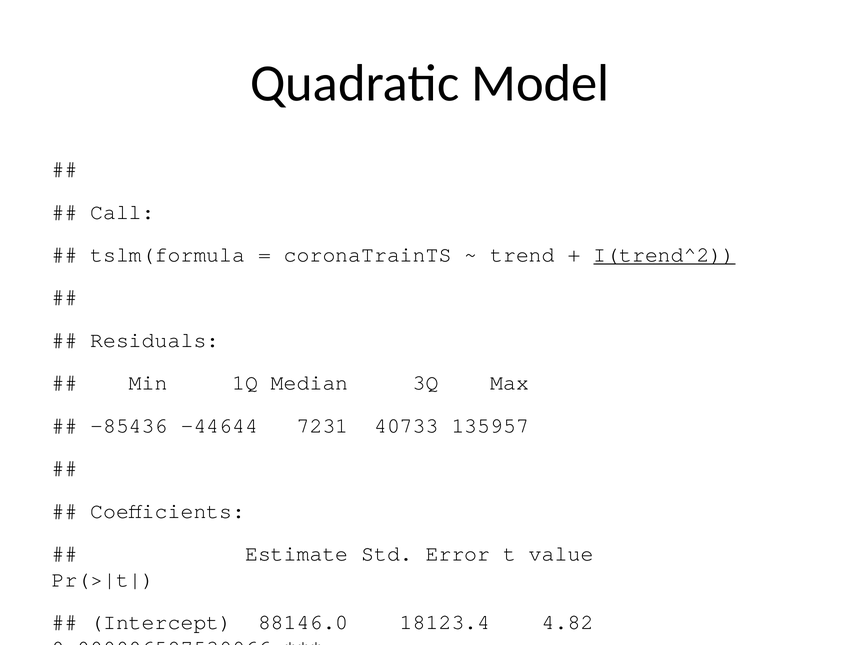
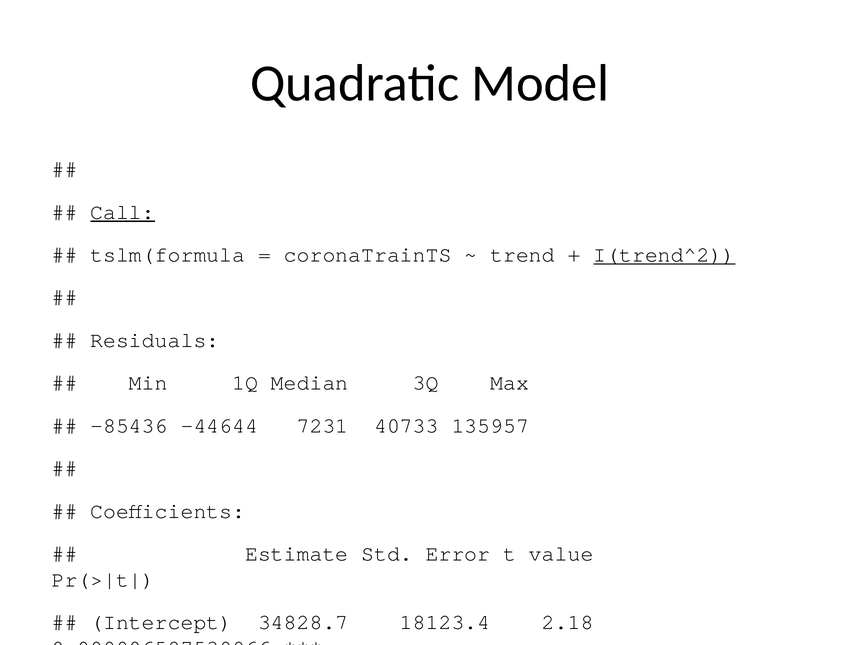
Call underline: none -> present (123, 212)
88146.0: 88146.0 -> 34828.7 (303, 622)
4.82: 4.82 -> 2.18 (568, 622)
